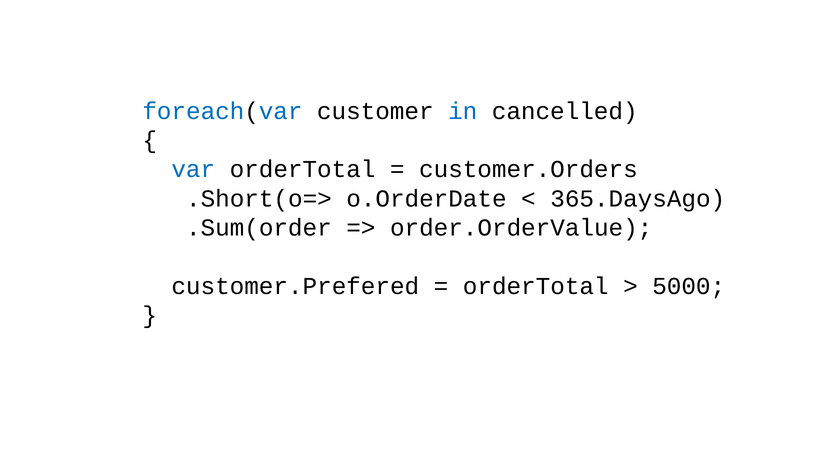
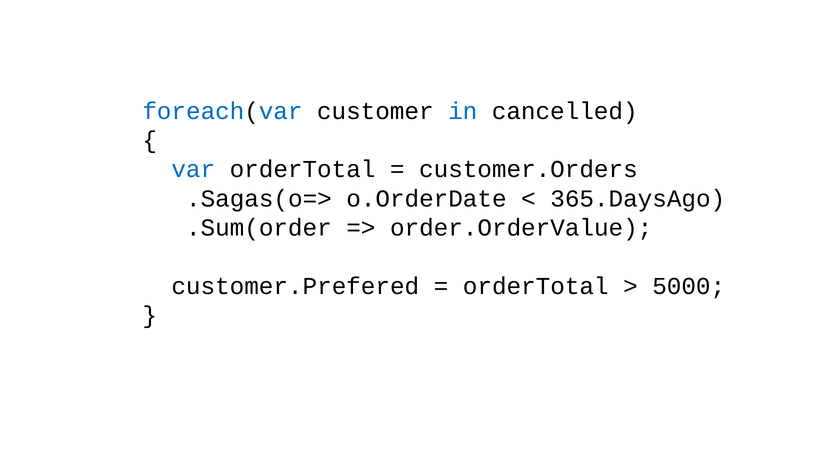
.Short(o=>: .Short(o=> -> .Sagas(o=> (259, 199)
